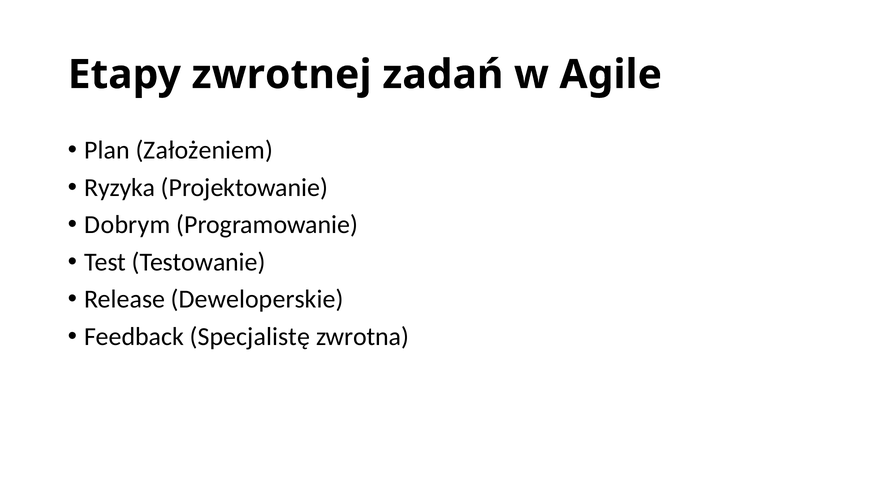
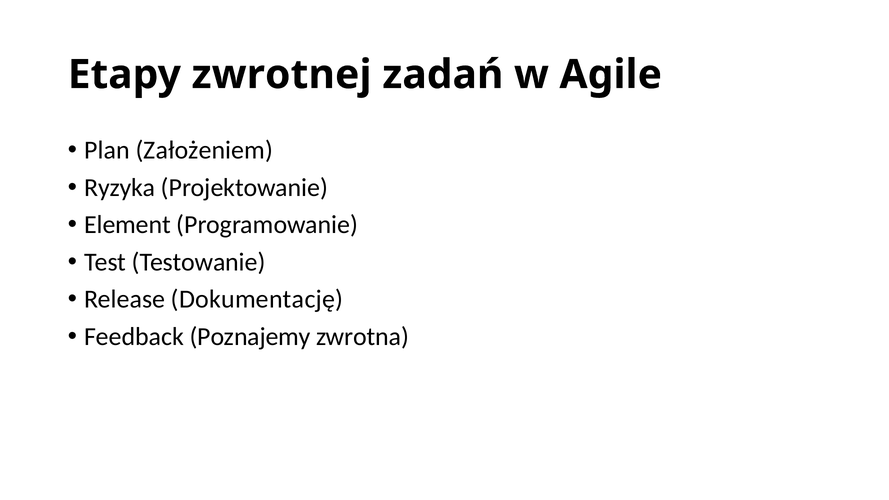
Dobrym: Dobrym -> Element (128, 225)
Deweloperskie: Deweloperskie -> Dokumentację (257, 299)
Specjalistę: Specjalistę -> Poznajemy (250, 337)
